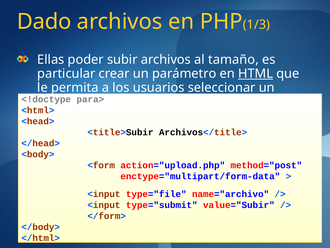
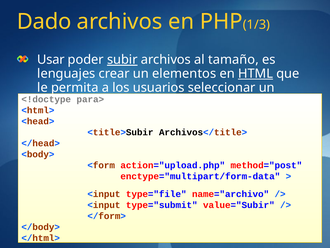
Ellas: Ellas -> Usar (51, 60)
subir underline: none -> present (122, 60)
particular: particular -> lenguajes (66, 73)
parámetro: parámetro -> elementos (184, 73)
